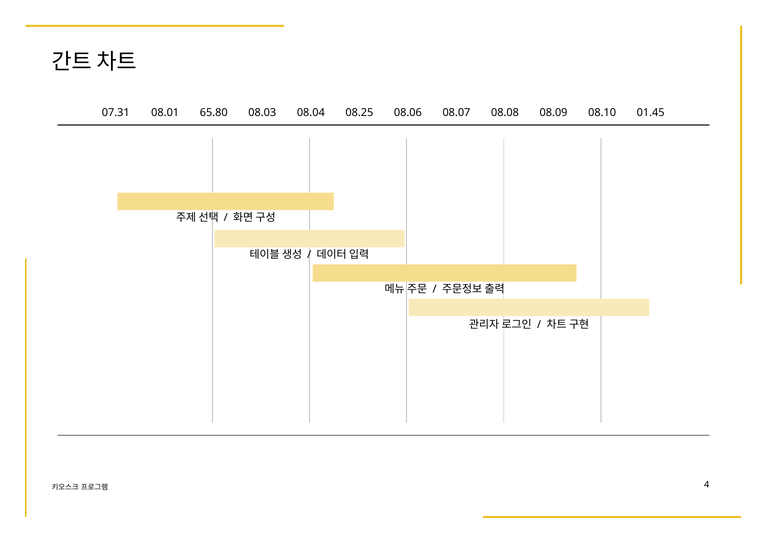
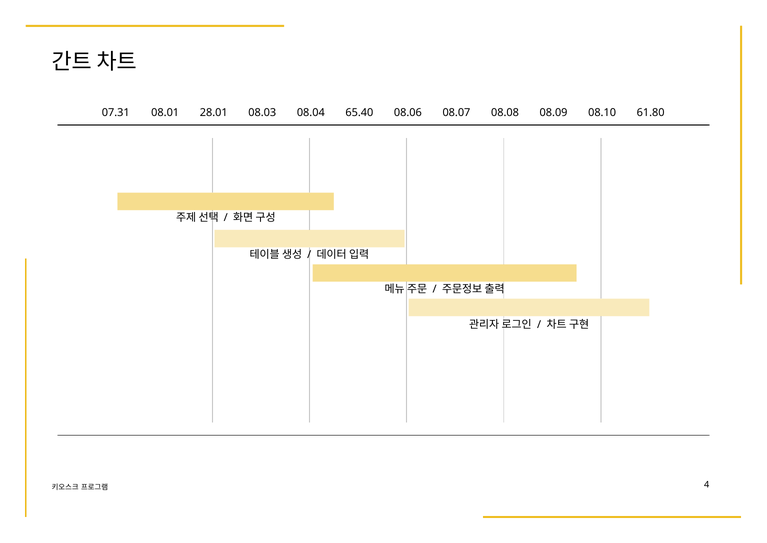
65.80: 65.80 -> 28.01 (214, 113)
08.25: 08.25 -> 65.40 (359, 113)
01.45: 01.45 -> 61.80 (651, 113)
